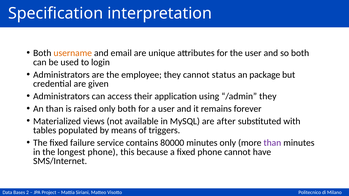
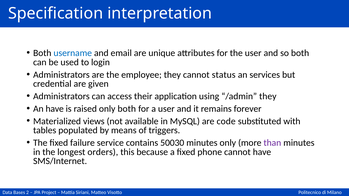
username colour: orange -> blue (73, 53)
package: package -> services (265, 75)
An than: than -> have (55, 109)
after: after -> code (226, 121)
80000: 80000 -> 50030 (172, 143)
longest phone: phone -> orders (103, 152)
